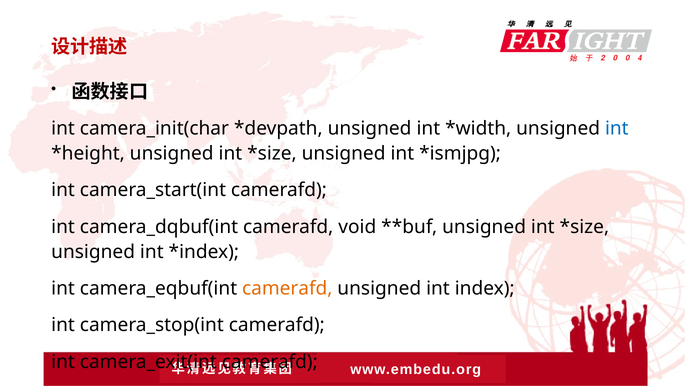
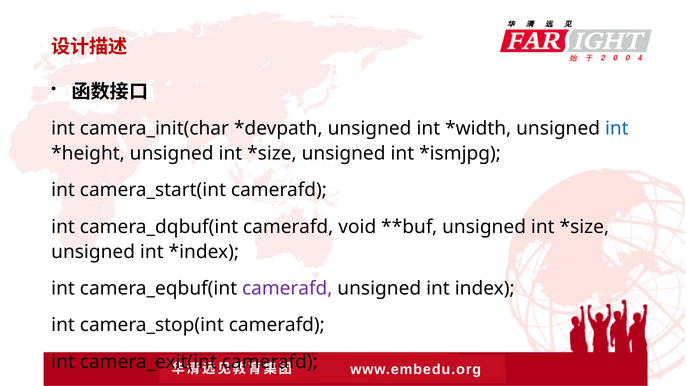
camerafd colour: orange -> purple (287, 289)
